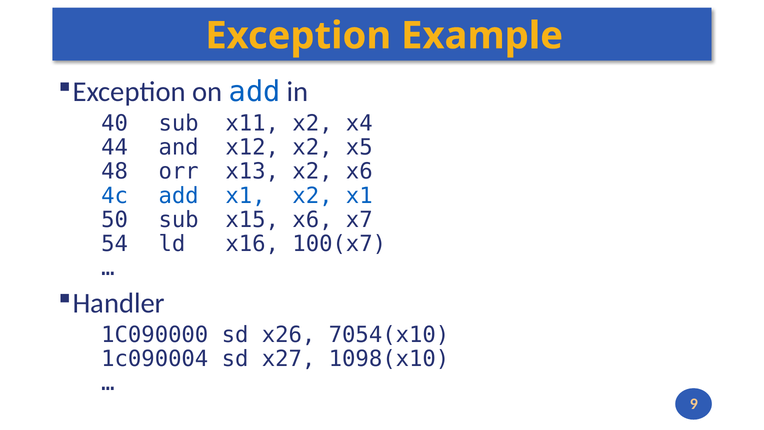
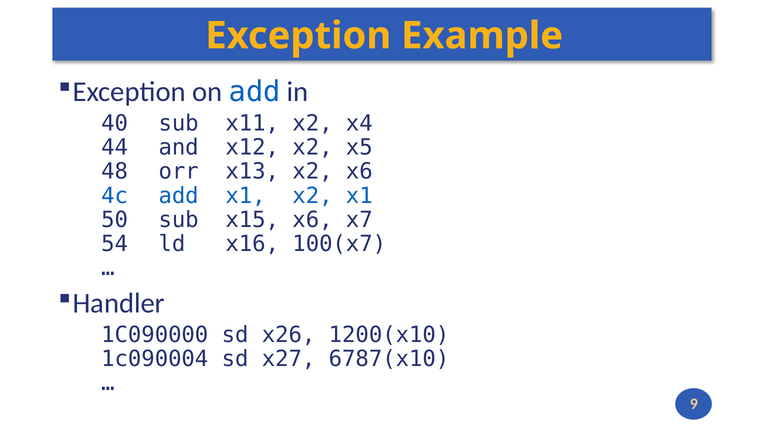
7054(x10: 7054(x10 -> 1200(x10 (389, 335)
1098(x10: 1098(x10 -> 6787(x10 (389, 359)
